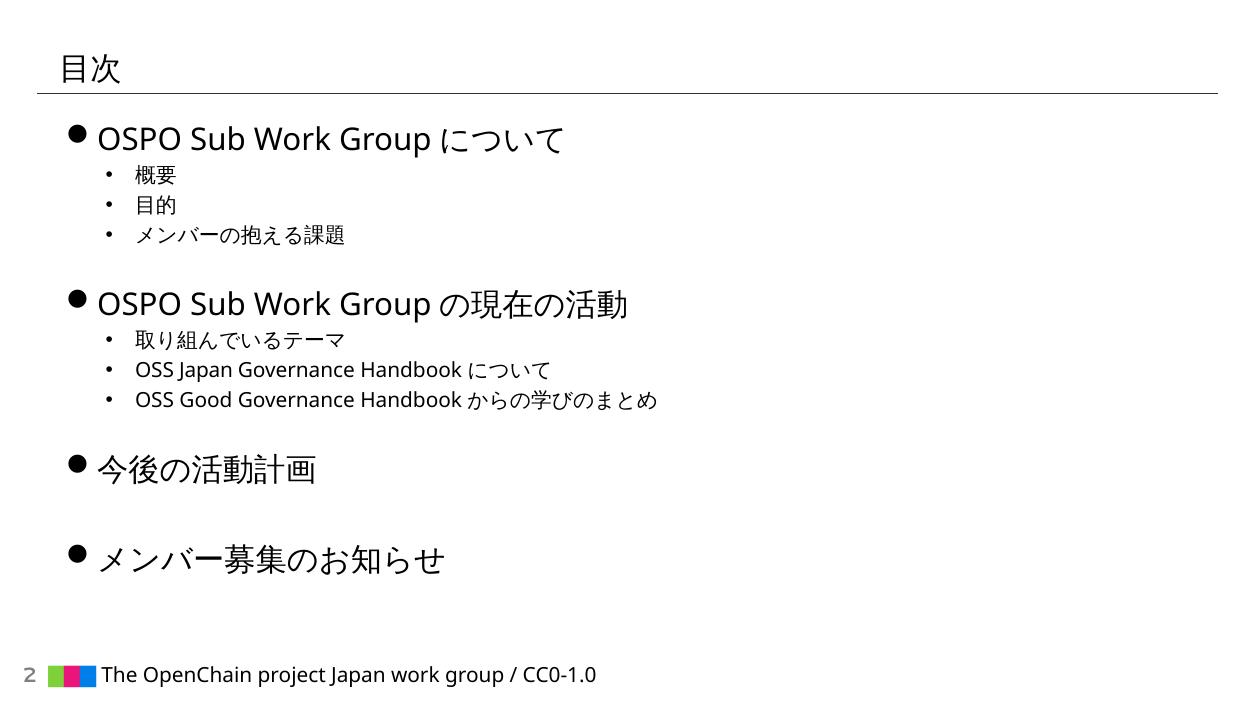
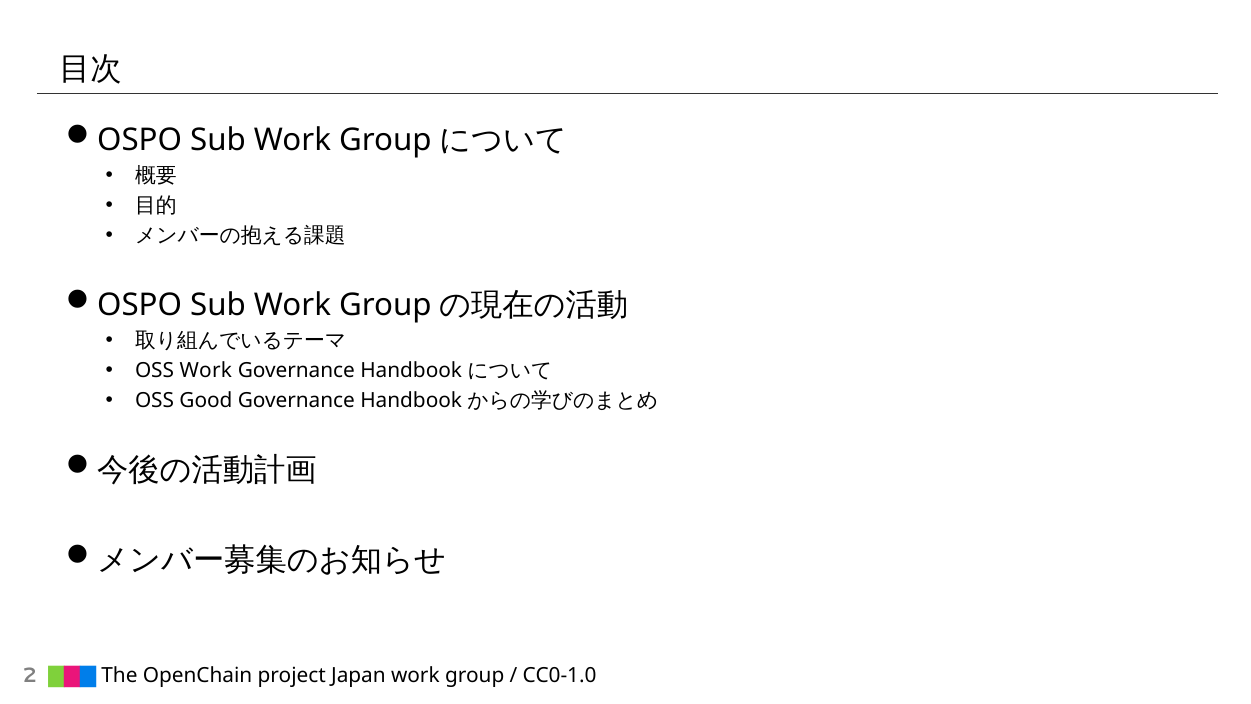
OSS Japan: Japan -> Work (206, 371)
